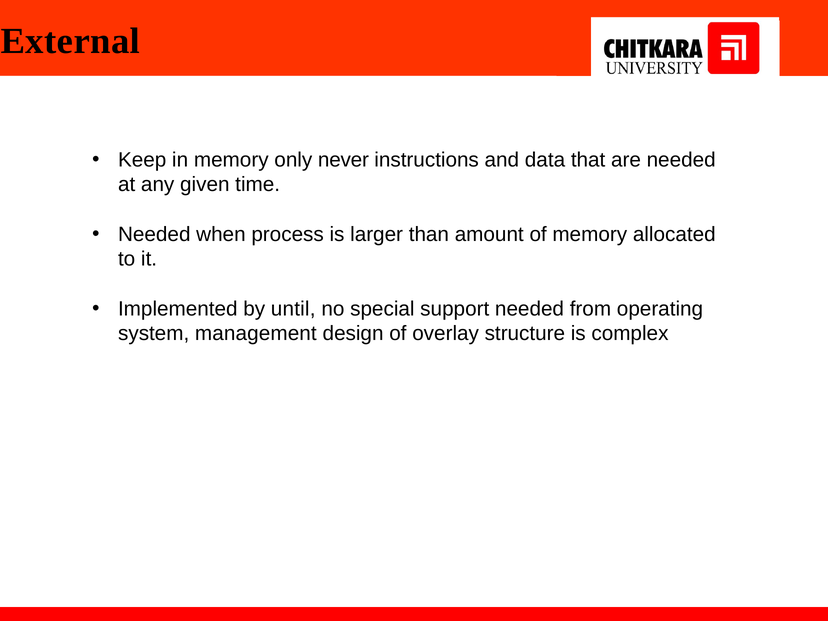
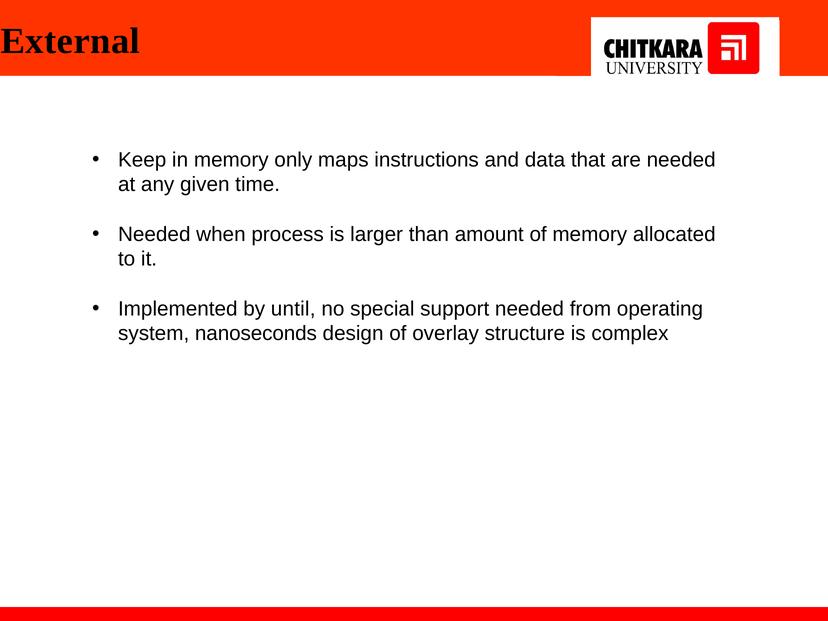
never: never -> maps (343, 160)
management: management -> nanoseconds (256, 334)
